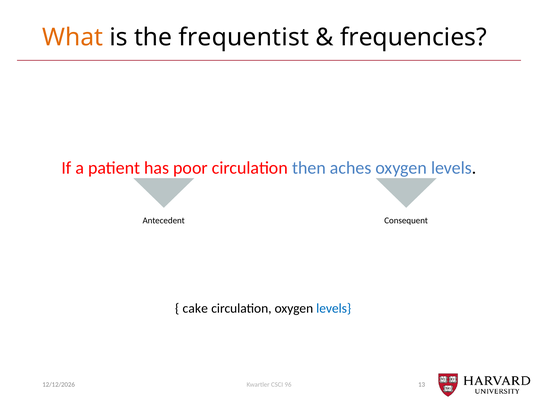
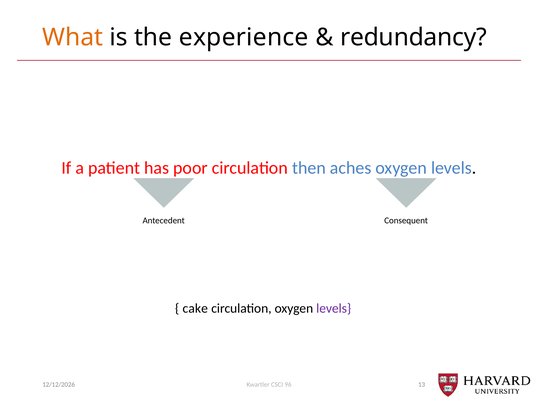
frequentist: frequentist -> experience (244, 37)
frequencies: frequencies -> redundancy (414, 37)
levels colour: blue -> purple (334, 309)
